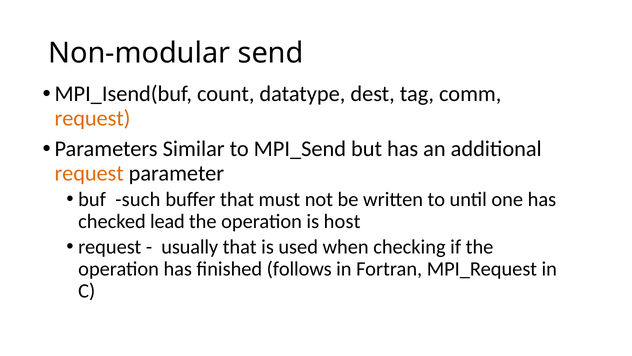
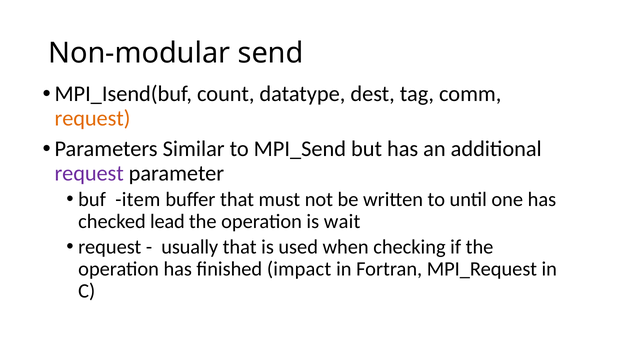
request colour: orange -> purple (89, 173)
such: such -> item (138, 199)
host: host -> wait (342, 221)
follows: follows -> impact (299, 269)
